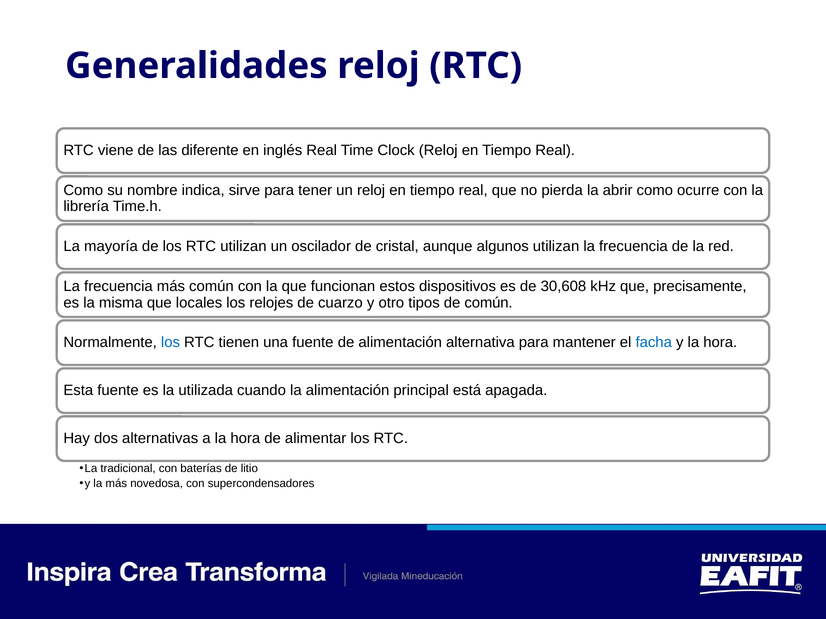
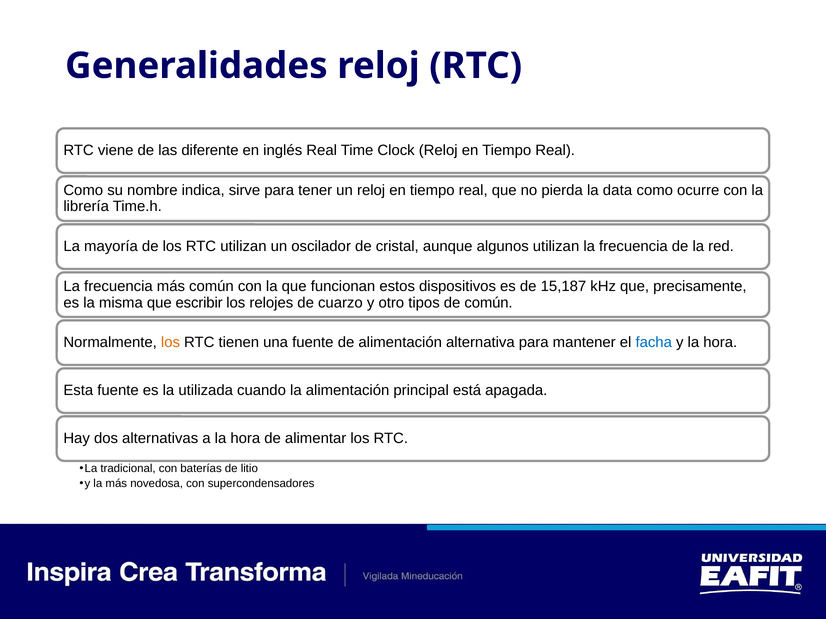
abrir: abrir -> data (618, 191)
30,608: 30,608 -> 15,187 (563, 287)
locales: locales -> escribir (199, 303)
los colour: blue -> orange (171, 343)
